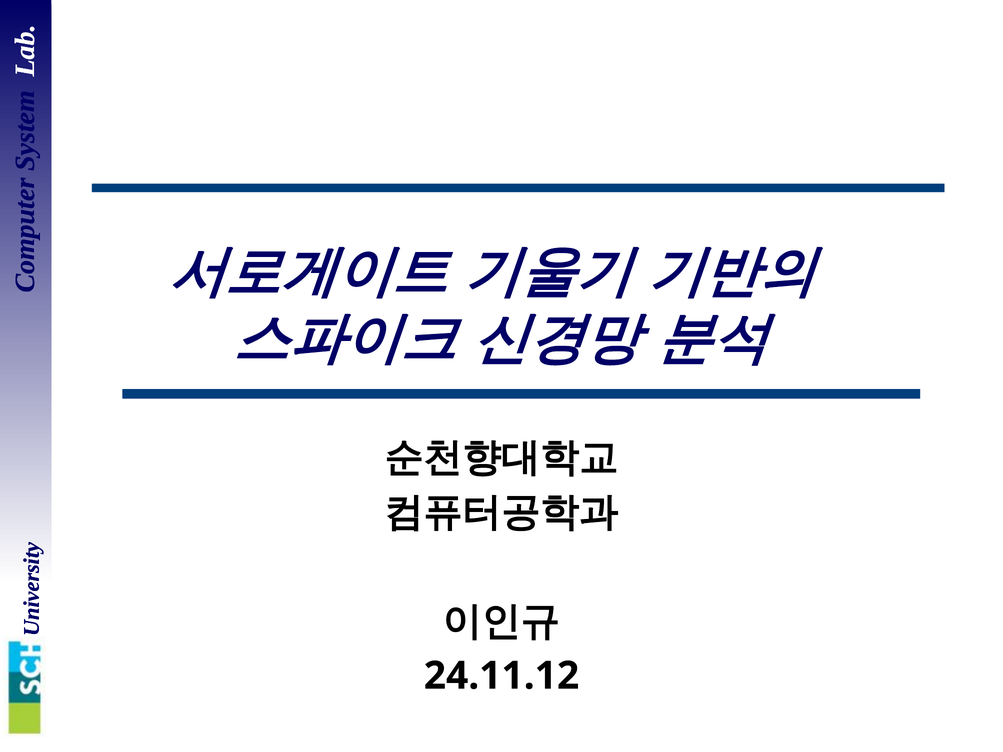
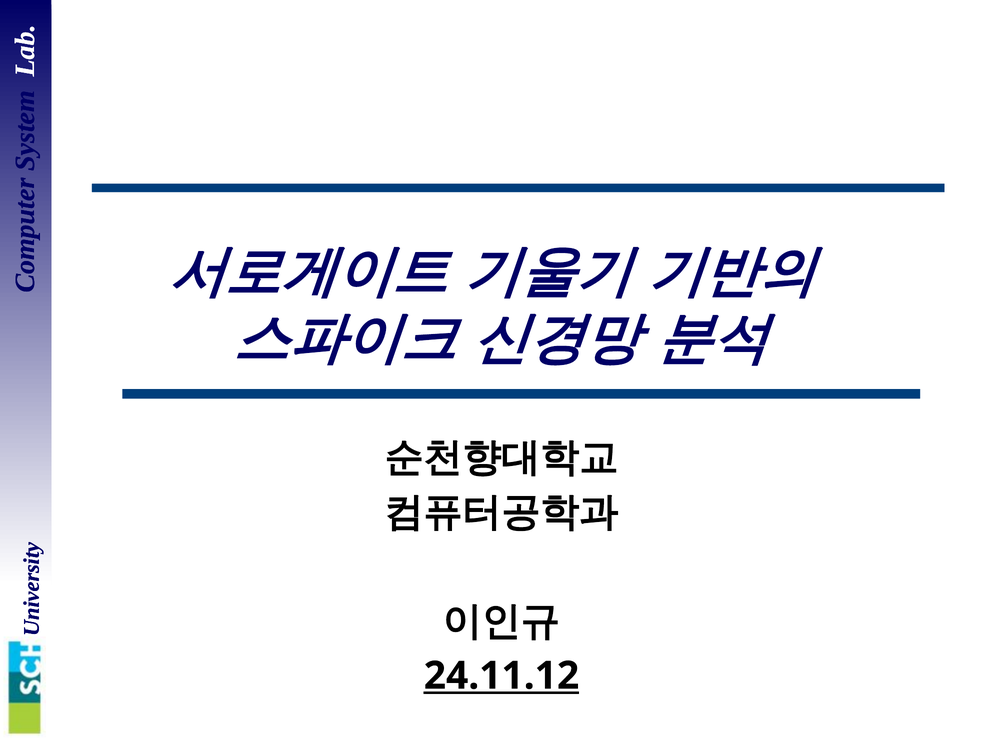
24.11.12 underline: none -> present (502, 676)
